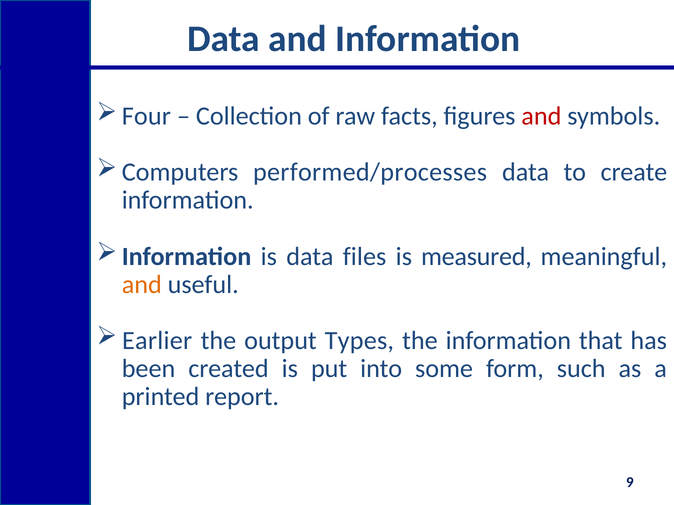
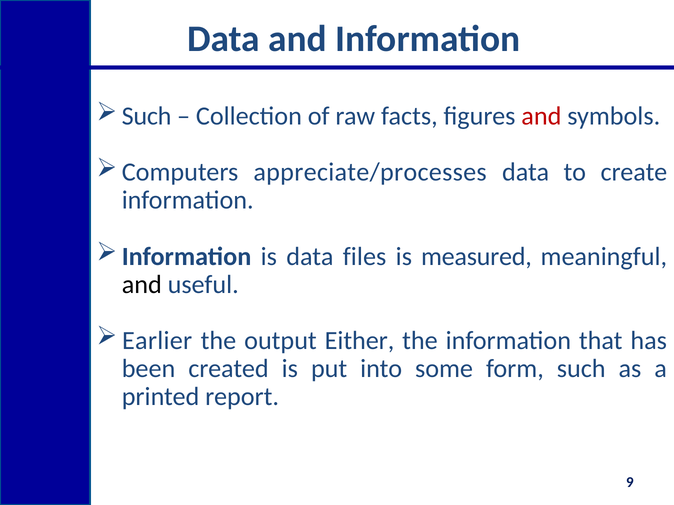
Four: Four -> Such (147, 116)
performed/processes: performed/processes -> appreciate/processes (370, 172)
and colour: orange -> black (142, 285)
Types: Types -> Either (360, 341)
